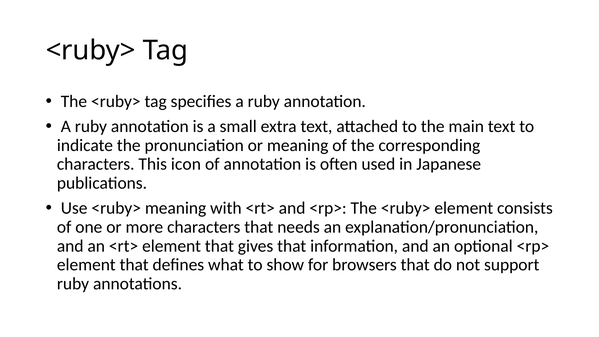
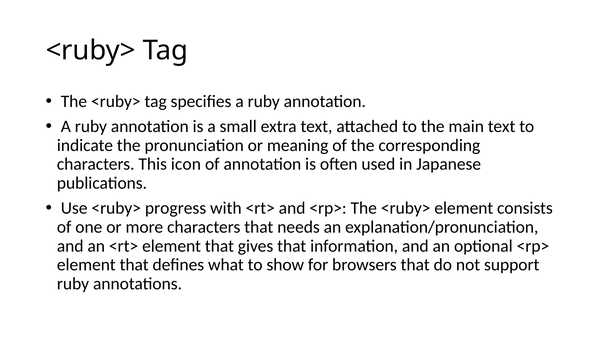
<ruby> meaning: meaning -> progress (176, 208)
